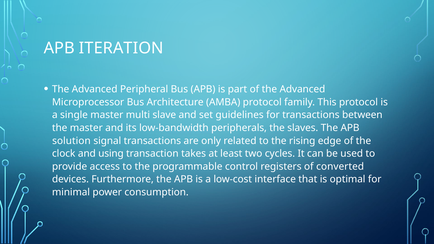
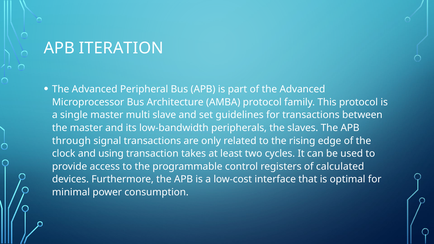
solution: solution -> through (71, 141)
converted: converted -> calculated (340, 167)
